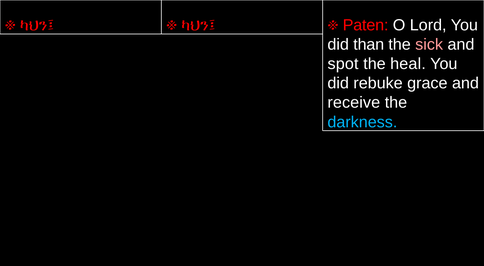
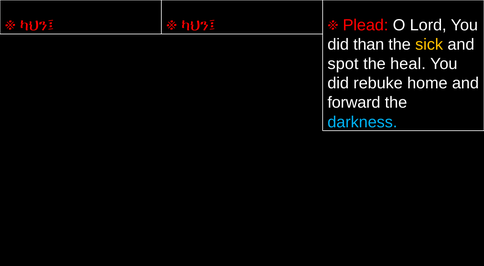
Paten: Paten -> Plead (366, 25)
sick colour: pink -> yellow (429, 45)
grace: grace -> home (427, 83)
receive: receive -> forward (354, 103)
